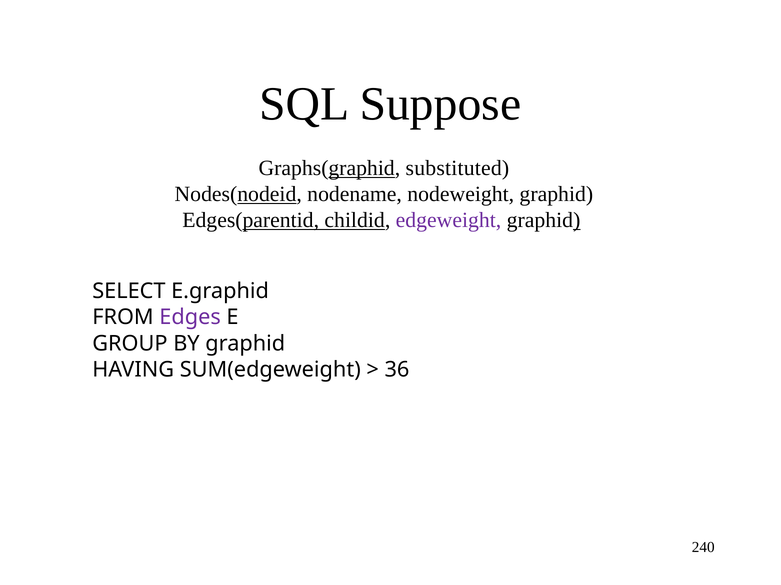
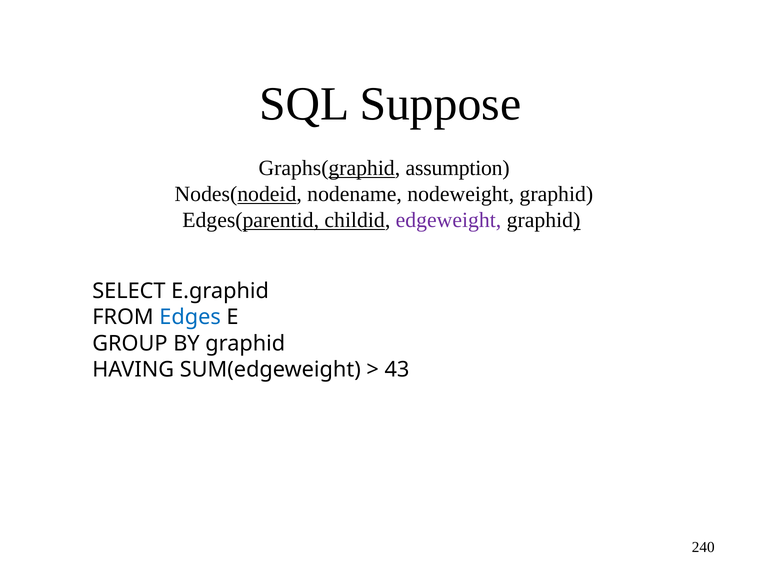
substituted: substituted -> assumption (458, 168)
Edges colour: purple -> blue (190, 318)
36: 36 -> 43 (397, 370)
